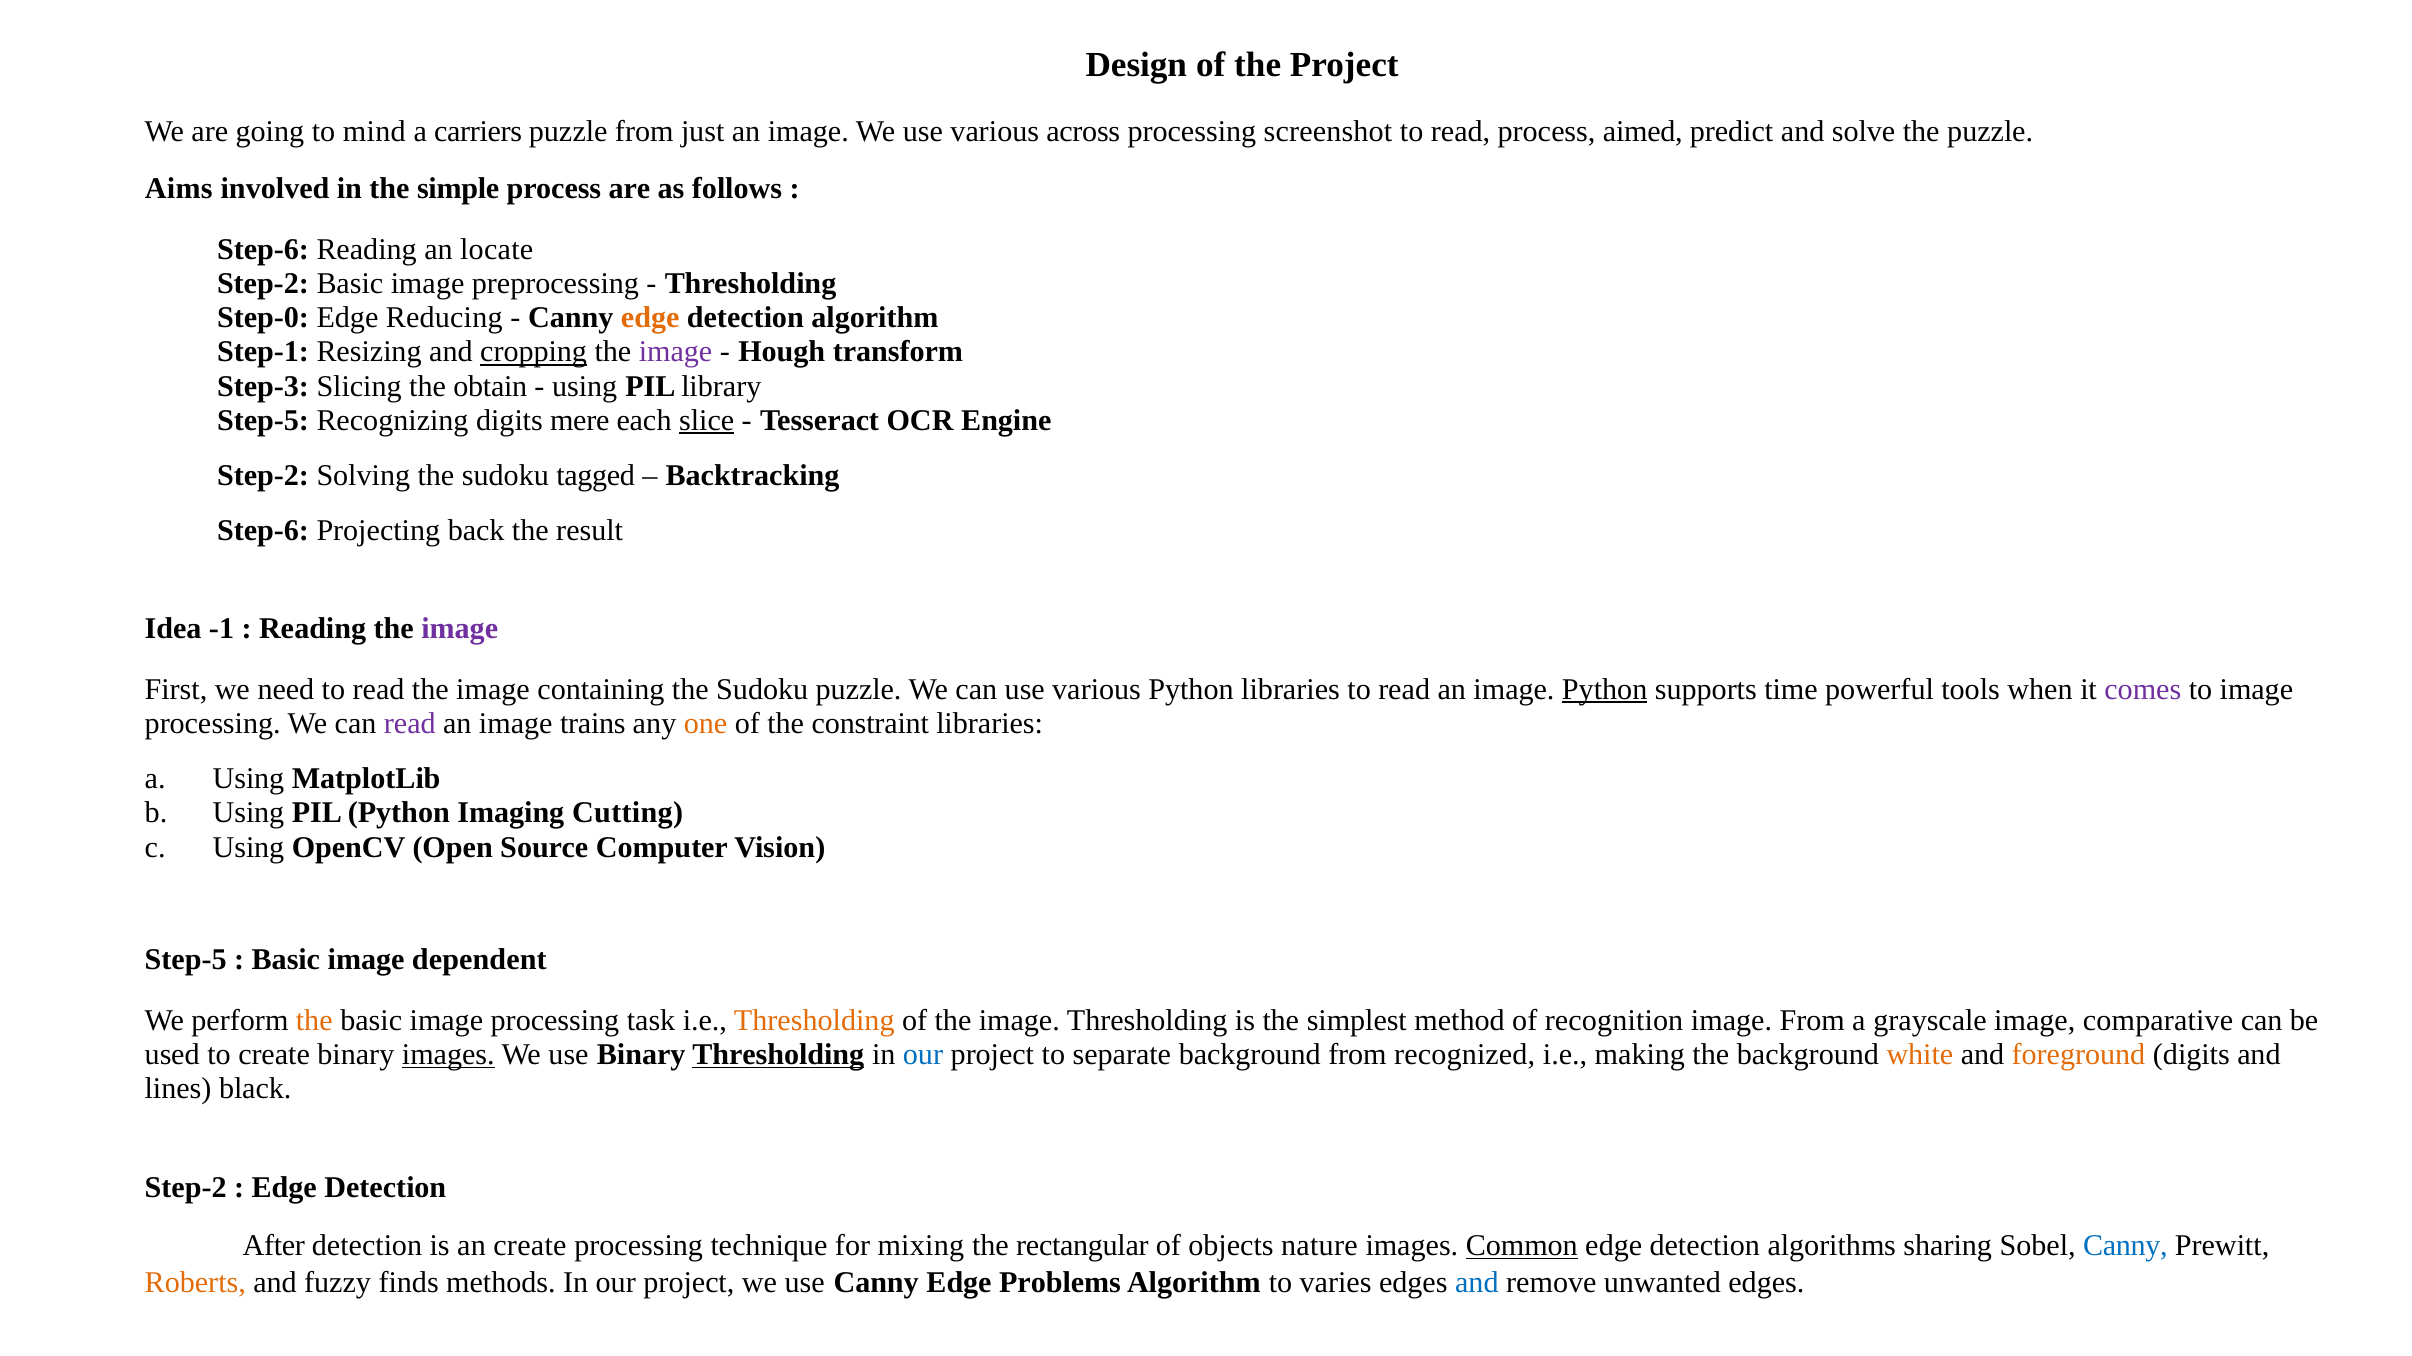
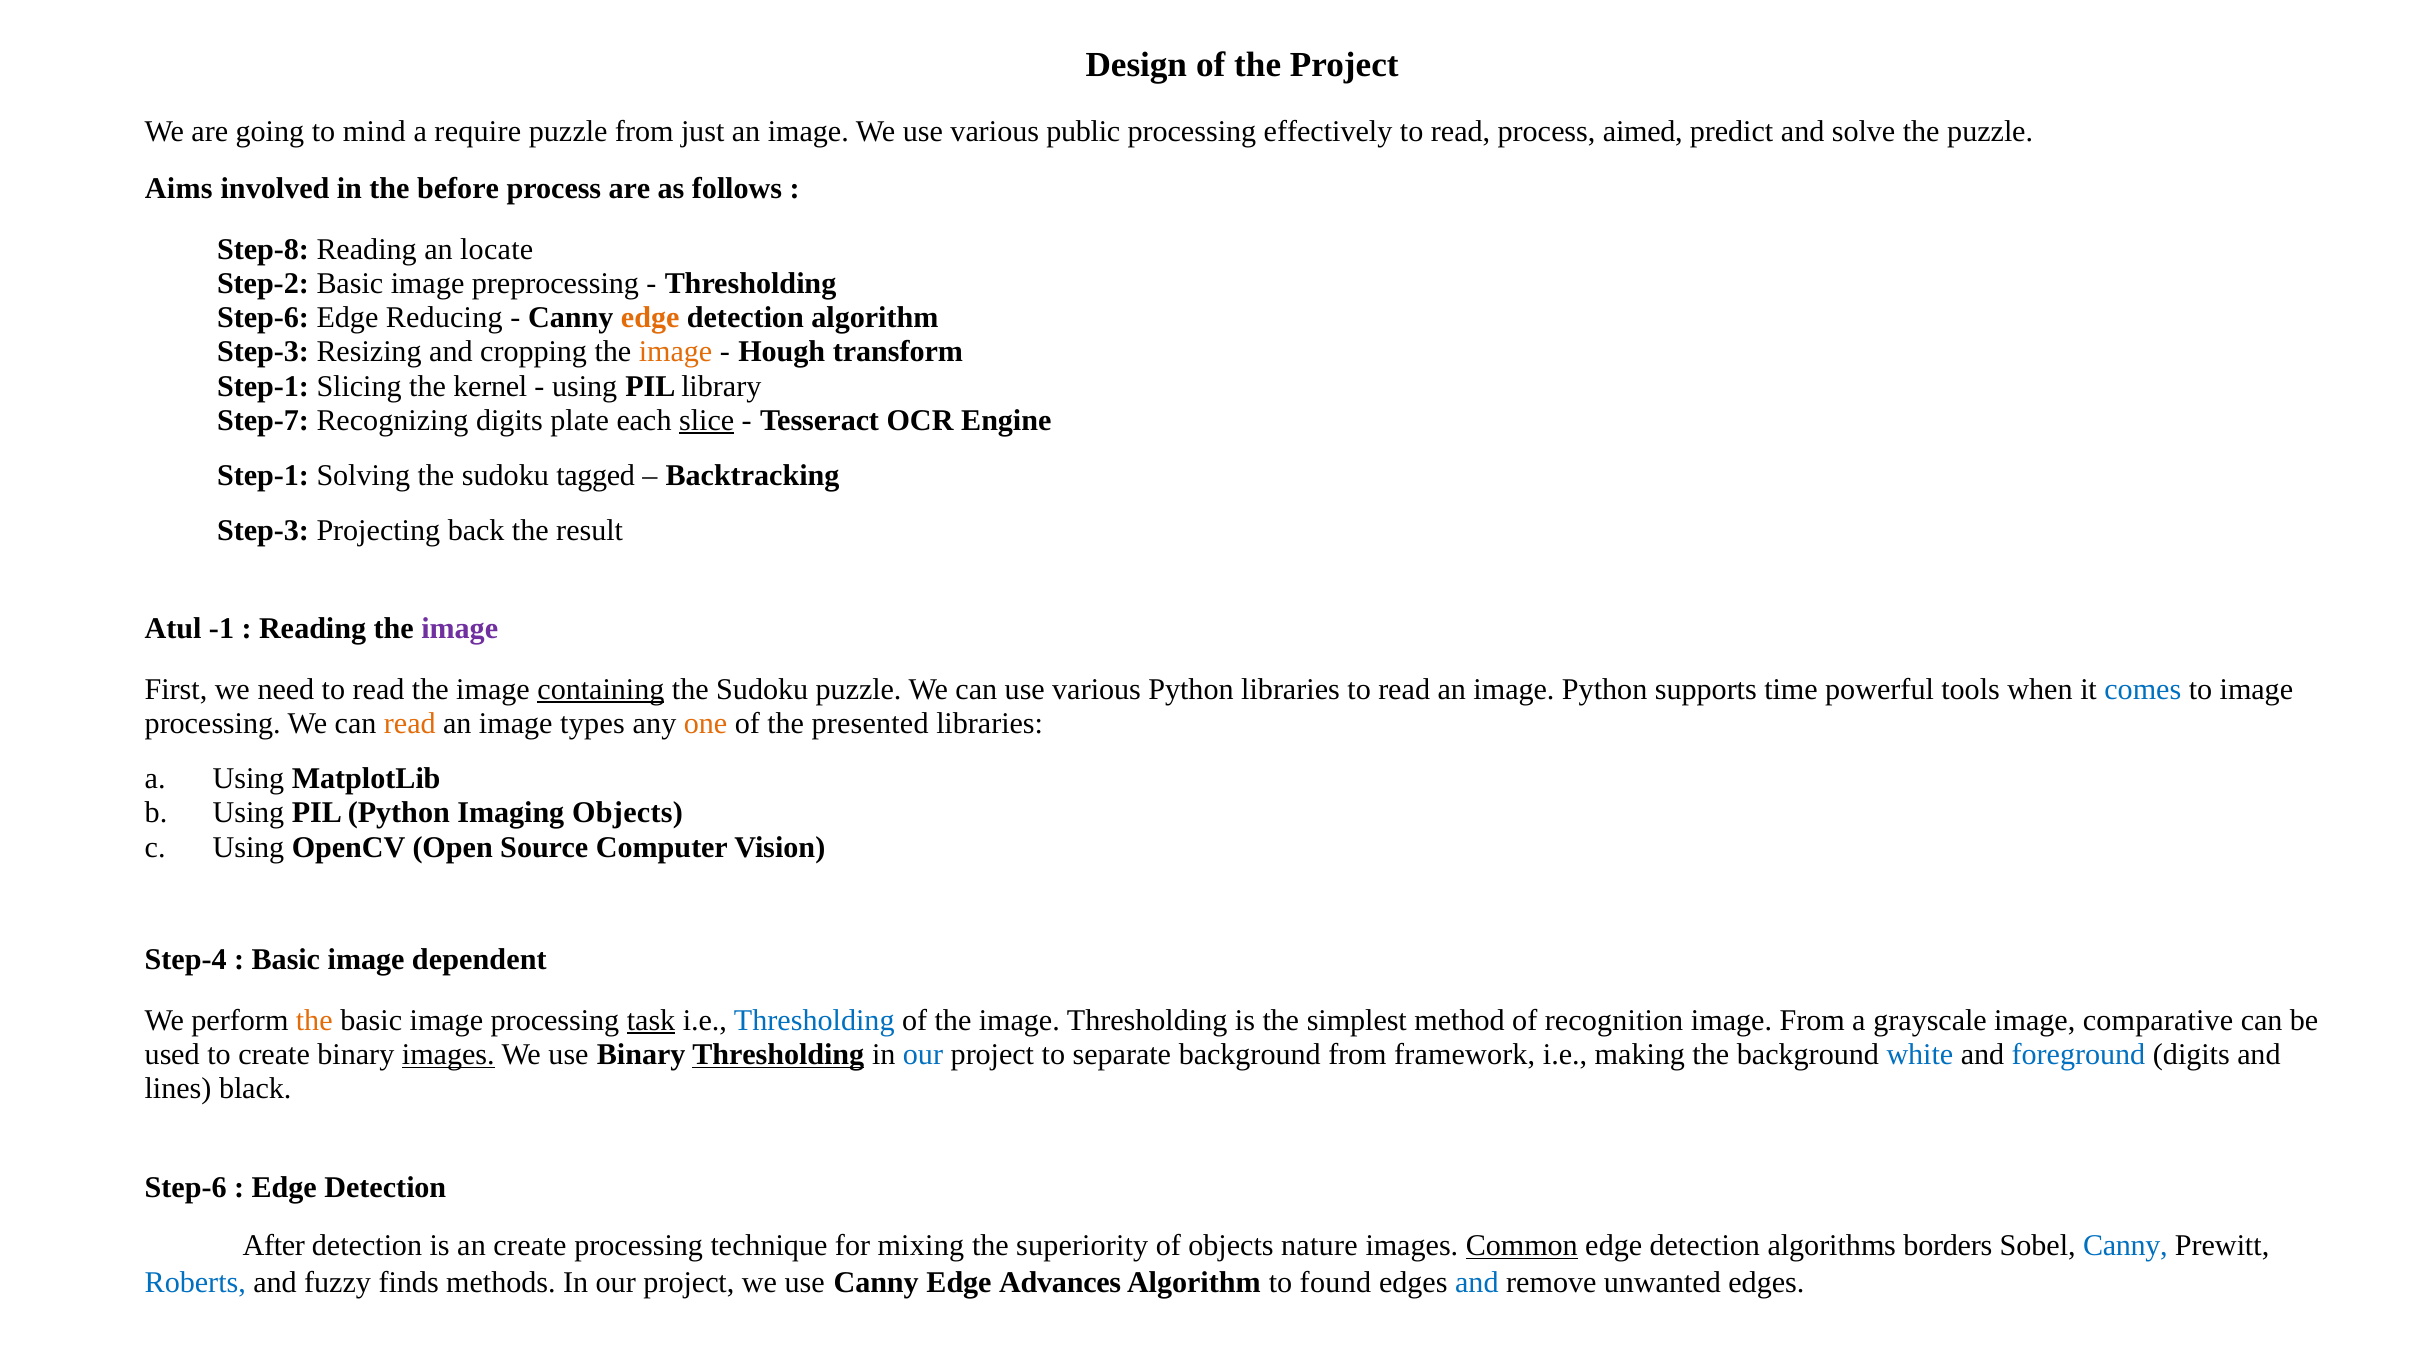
carriers: carriers -> require (478, 131)
across: across -> public (1083, 131)
screenshot: screenshot -> effectively (1328, 131)
simple: simple -> before (458, 189)
Step-6: Step-6 -> Step-8 (263, 249)
Step-0: Step-0 -> Step-6 (263, 318)
Step-1: Step-1 -> Step-3 (263, 352)
cropping underline: present -> none (534, 352)
image colour: purple -> orange (676, 352)
Step-3: Step-3 -> Step-1 (263, 386)
obtain: obtain -> kernel (490, 386)
Step-5: Step-5 -> Step-7 (263, 421)
mere: mere -> plate (580, 421)
Step-2: Step-2 -> Step-1 (263, 476)
Step-6: Step-6 -> Step-3 (263, 531)
Idea: Idea -> Atul (173, 629)
containing underline: none -> present (601, 690)
Python underline: present -> none (1605, 690)
comes colour: purple -> blue (2143, 690)
read colour: purple -> orange (410, 724)
trains: trains -> types (593, 724)
constraint: constraint -> presented (870, 724)
Imaging Cutting: Cutting -> Objects (628, 814)
Step-5: Step-5 -> Step-4 (186, 960)
task underline: none -> present (651, 1021)
Thresholding colour: orange -> blue (814, 1021)
recognized: recognized -> framework (1465, 1055)
white colour: orange -> blue (1920, 1055)
foreground colour: orange -> blue (2078, 1055)
Step-2: Step-2 -> Step-6 (186, 1188)
rectangular: rectangular -> superiority (1082, 1246)
sharing: sharing -> borders (1948, 1246)
Roberts colour: orange -> blue (195, 1284)
Problems: Problems -> Advances (1060, 1284)
varies: varies -> found (1335, 1284)
